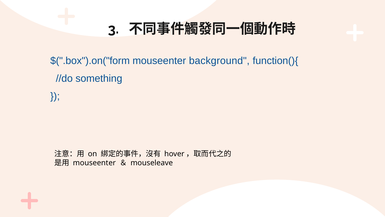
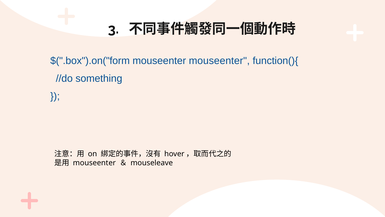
mouseenter background: background -> mouseenter (219, 61)
